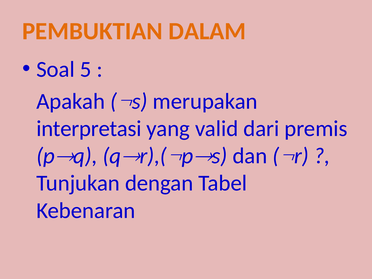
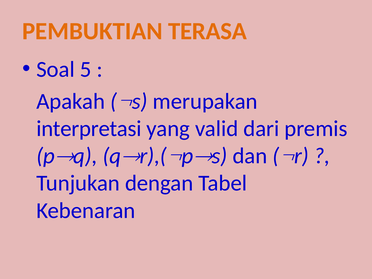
DALAM: DALAM -> TERASA (207, 31)
